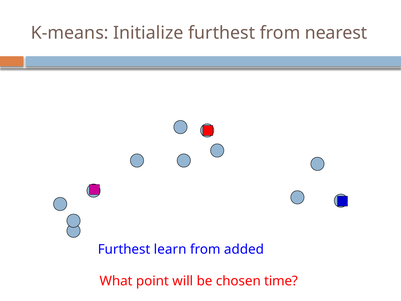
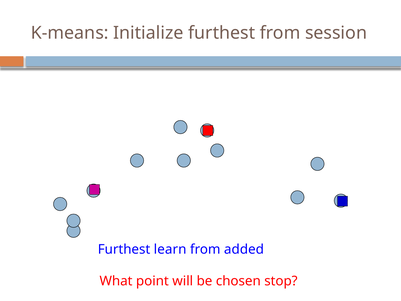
nearest: nearest -> session (336, 33)
time: time -> stop (281, 281)
